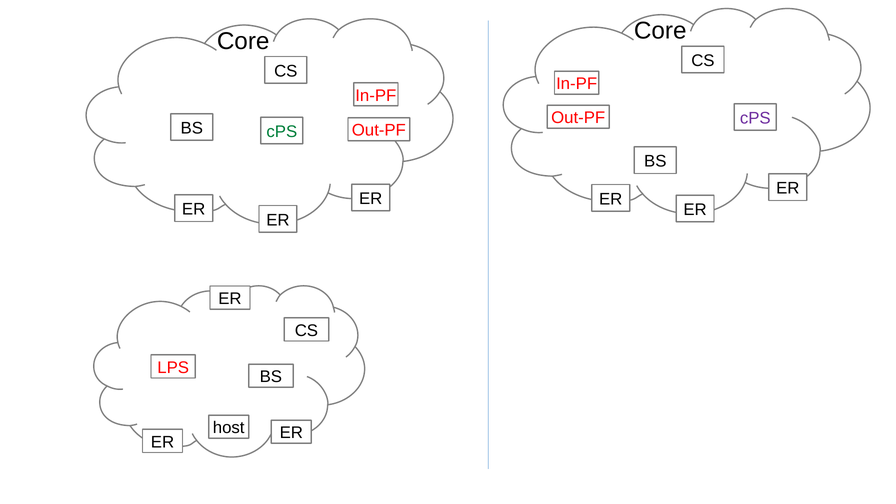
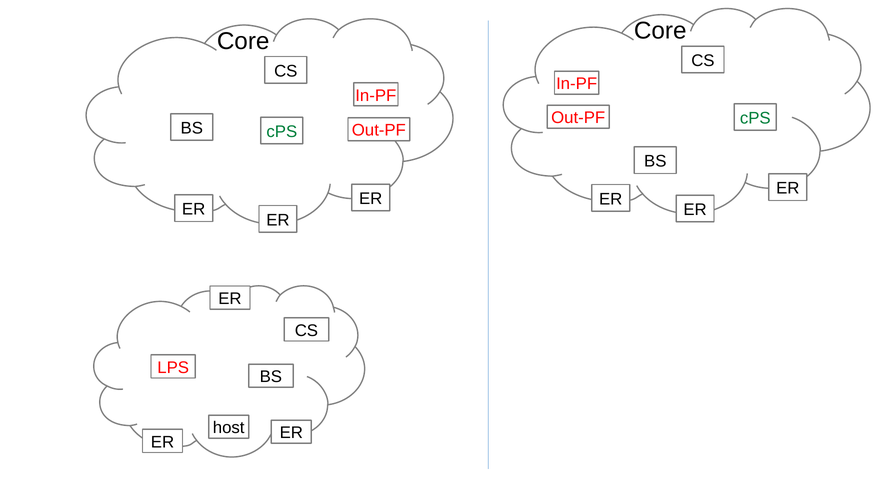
cPS colour: purple -> green (755, 118)
